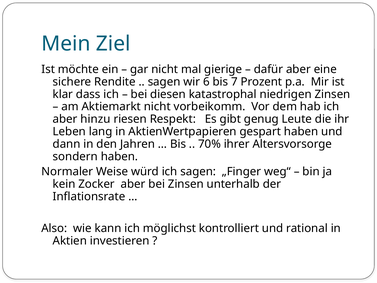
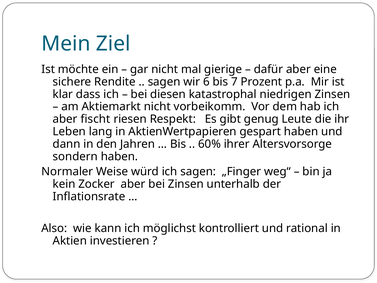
hinzu: hinzu -> fischt (95, 119)
70%: 70% -> 60% (209, 144)
